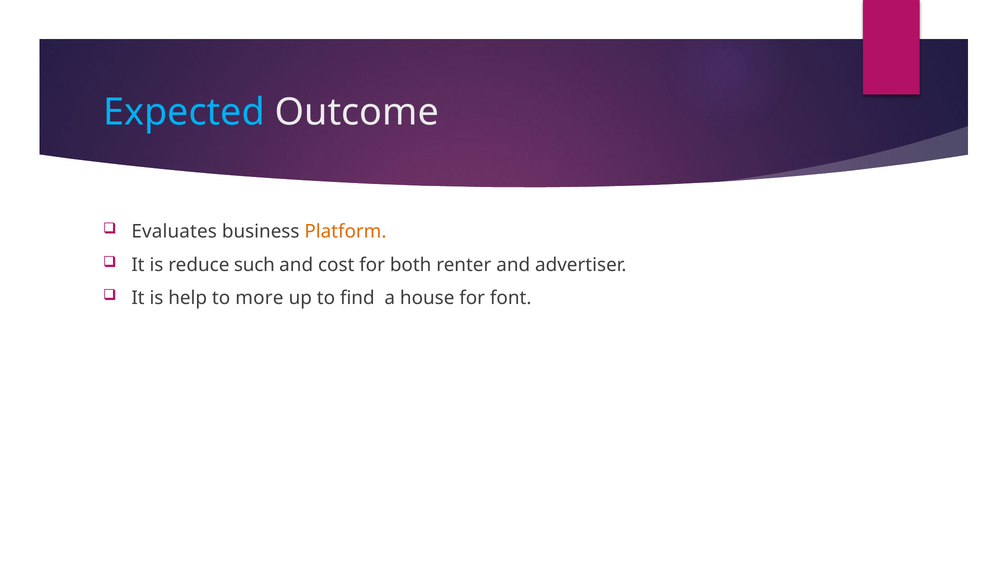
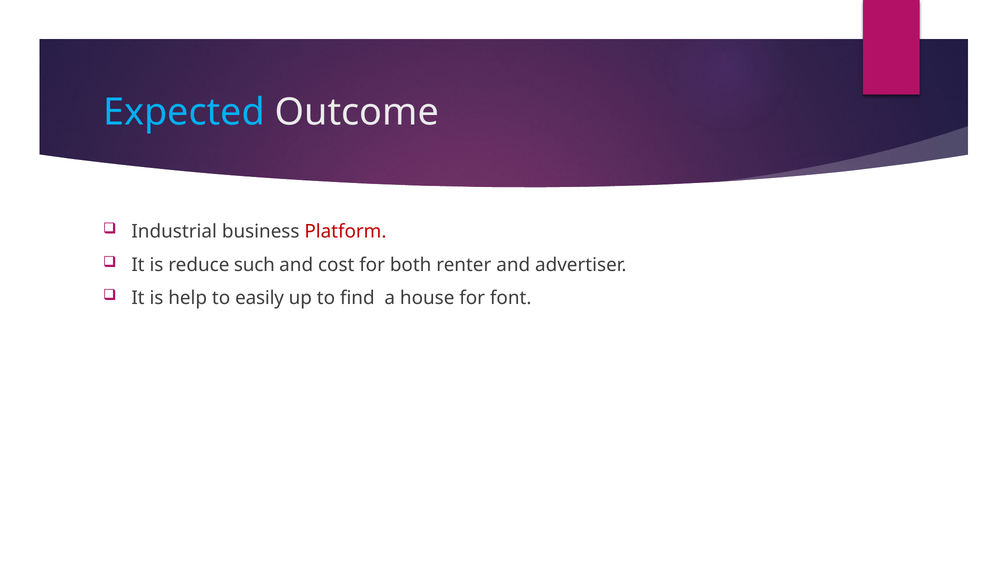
Evaluates: Evaluates -> Industrial (174, 232)
Platform colour: orange -> red (345, 232)
more: more -> easily (260, 298)
